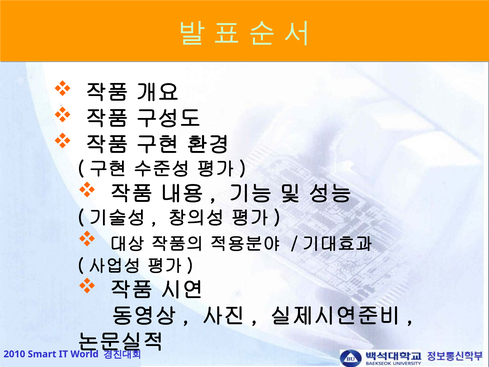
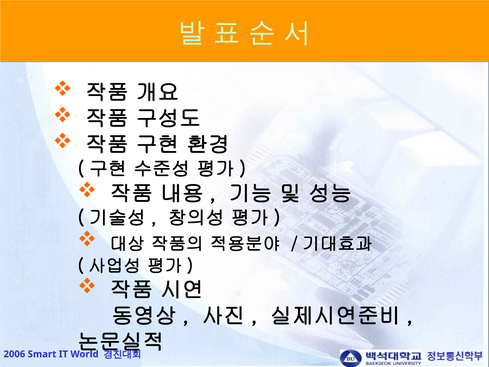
2010: 2010 -> 2006 (14, 354)
